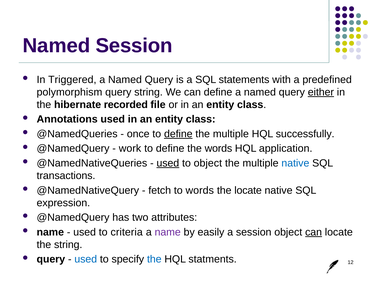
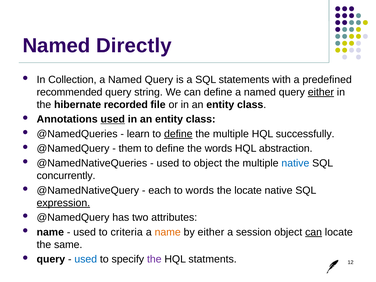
Named Session: Session -> Directly (134, 46)
Triggered: Triggered -> Collection (72, 80)
polymorphism: polymorphism -> recommended (70, 92)
used underline: none -> present (113, 119)
once: once -> learn (138, 134)
work: work -> them (130, 149)
application: application -> abstraction (286, 149)
used underline: present -> none (168, 163)
transactions: transactions -> concurrently (66, 176)
fetch: fetch -> each (160, 190)
expression underline: none -> present (63, 203)
name colour: purple -> orange (168, 232)
by easily: easily -> either (211, 232)
the string: string -> same (68, 245)
the colour: blue -> purple (154, 259)
